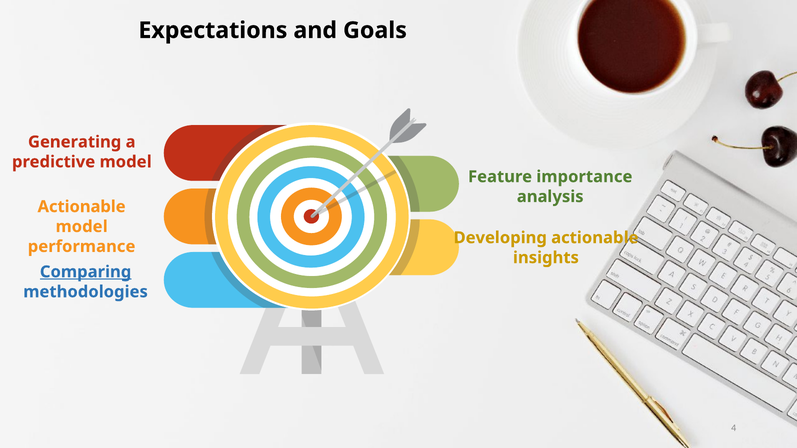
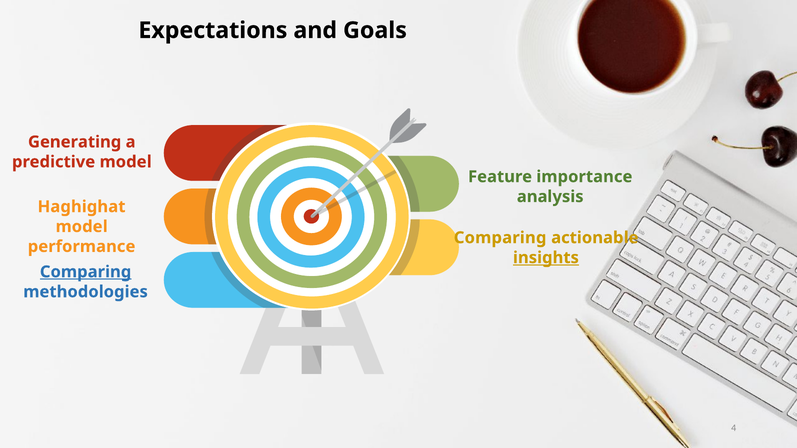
Actionable: Actionable -> Haghighat (82, 207)
Developing: Developing -> Comparing (500, 238)
insights underline: none -> present (546, 258)
